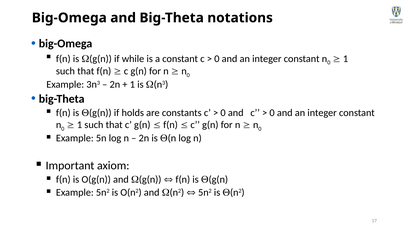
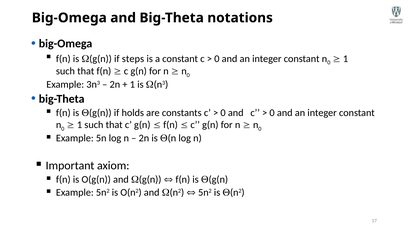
while: while -> steps (133, 59)
